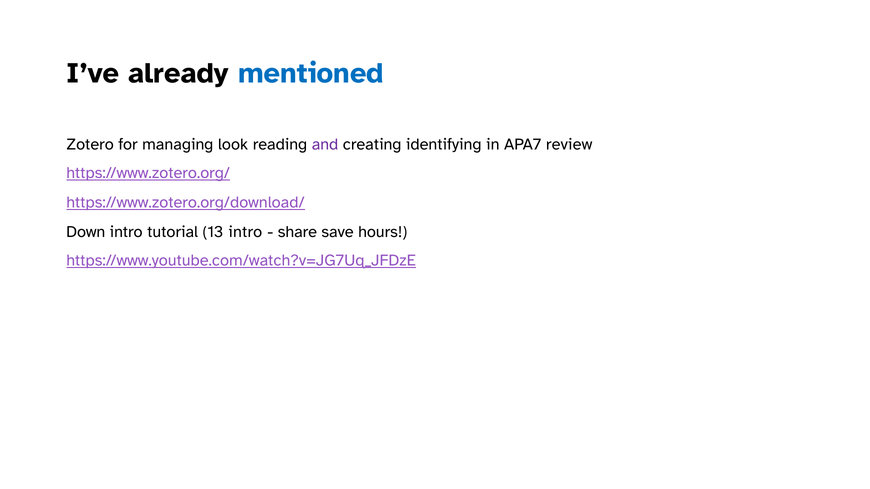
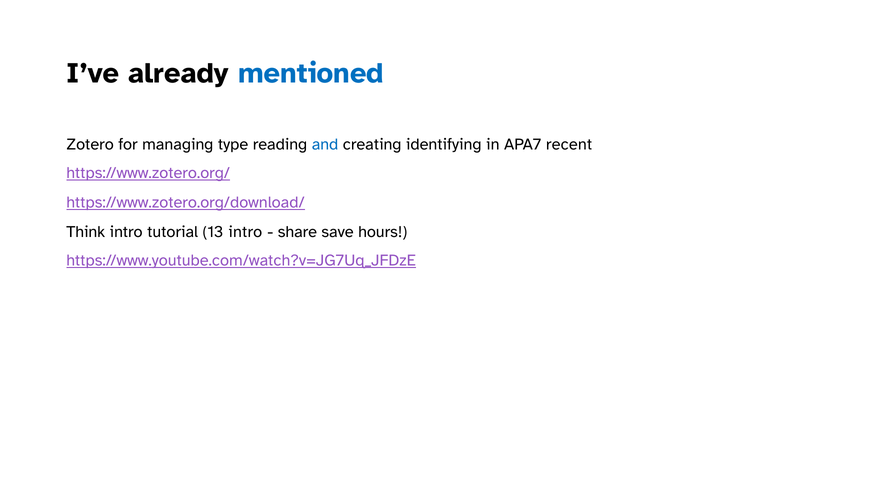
look: look -> type (233, 144)
and colour: purple -> blue (325, 144)
review: review -> recent (569, 144)
Down: Down -> Think (86, 232)
